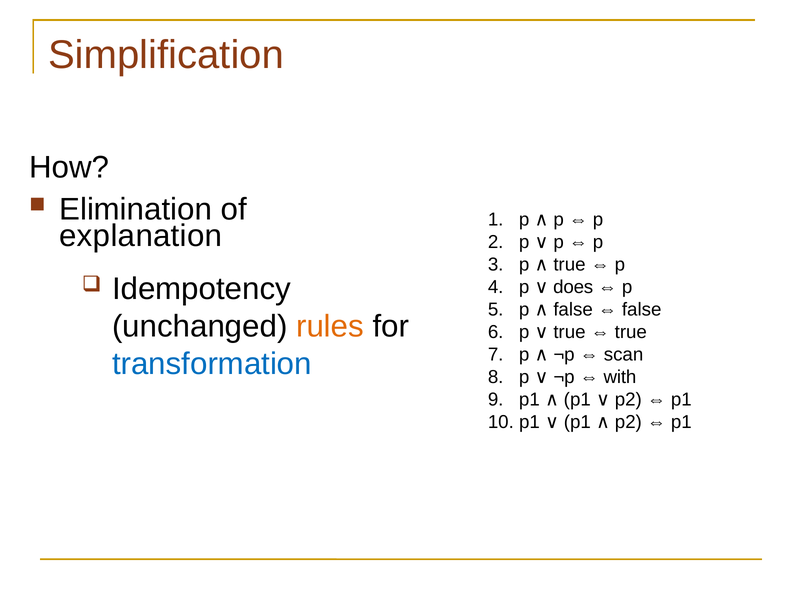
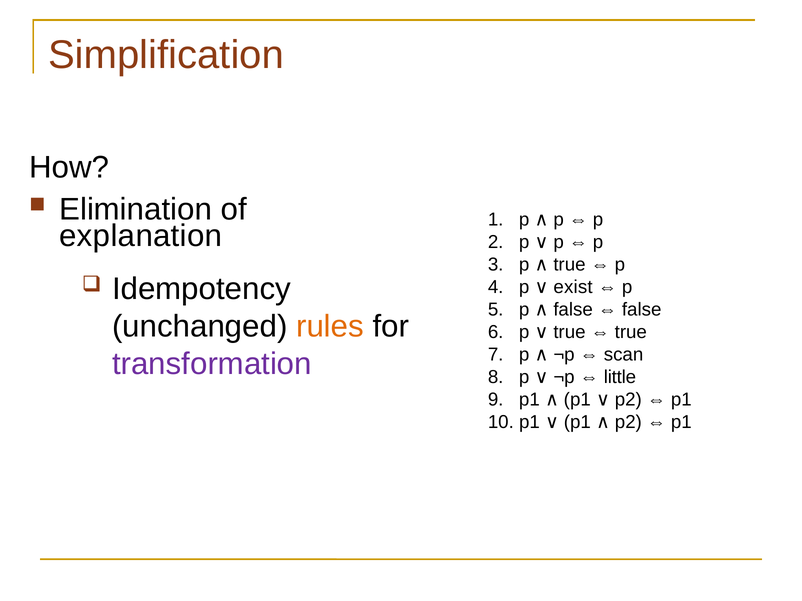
does: does -> exist (573, 287)
transformation colour: blue -> purple (212, 364)
with: with -> little (620, 377)
